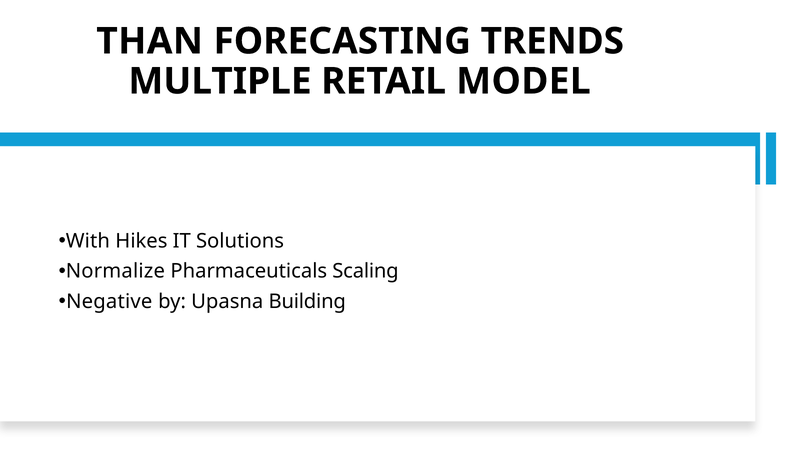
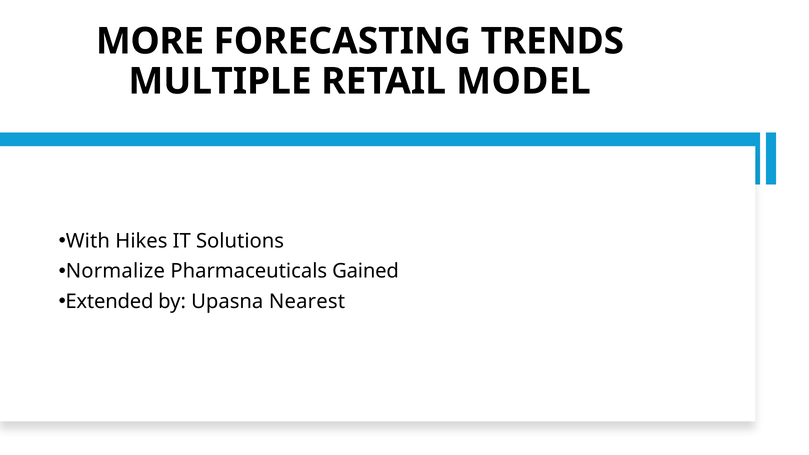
THAN: THAN -> MORE (150, 41)
Scaling: Scaling -> Gained (366, 271)
Negative: Negative -> Extended (109, 301)
Building: Building -> Nearest (307, 301)
